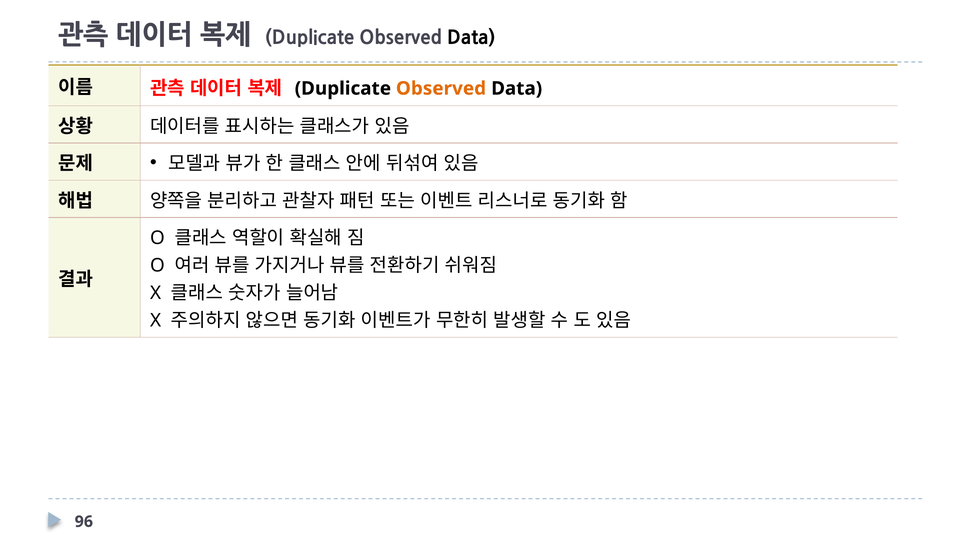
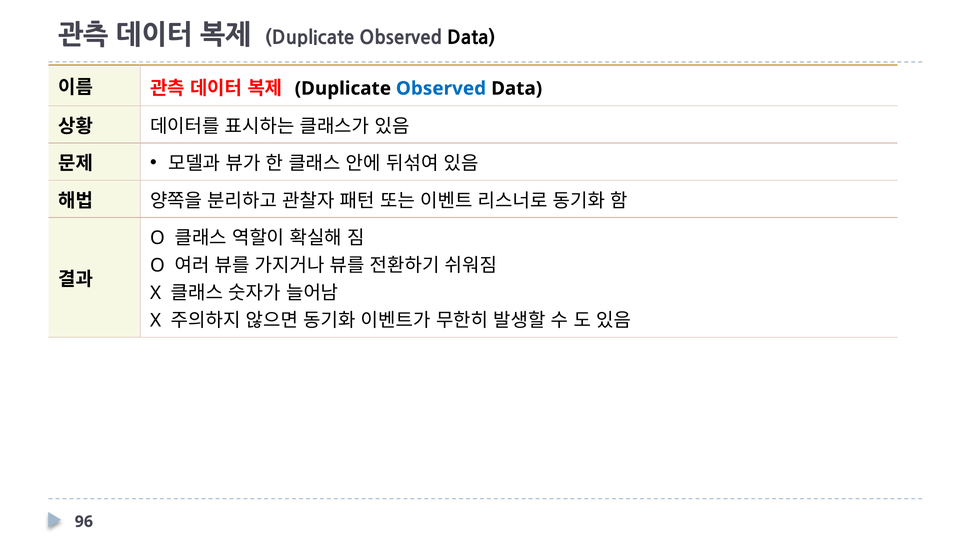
Observed colour: orange -> blue (441, 88)
